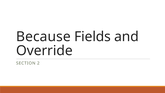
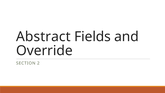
Because: Because -> Abstract (43, 37)
